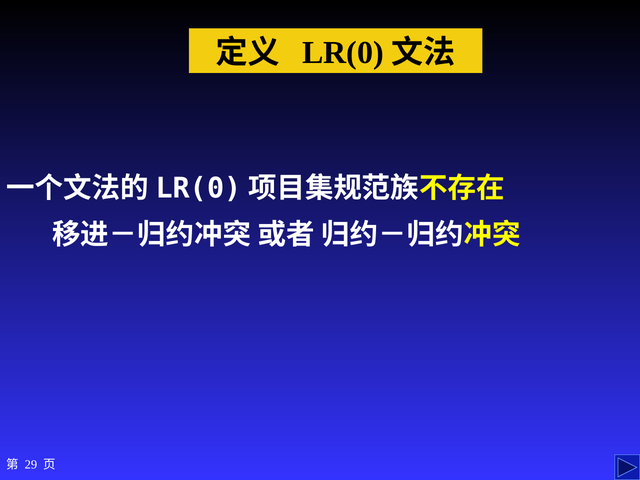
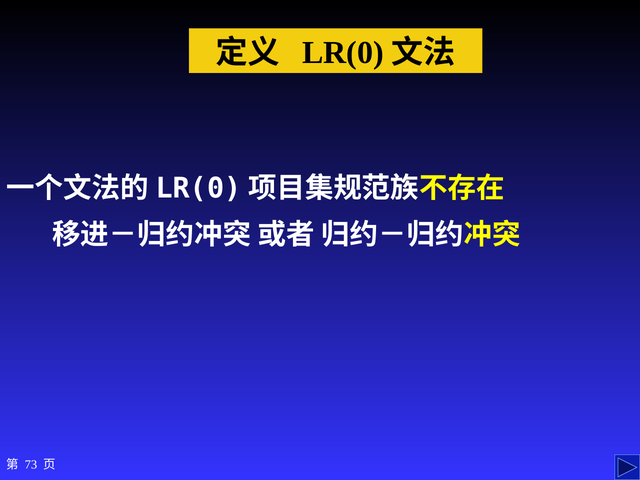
29: 29 -> 73 (31, 465)
